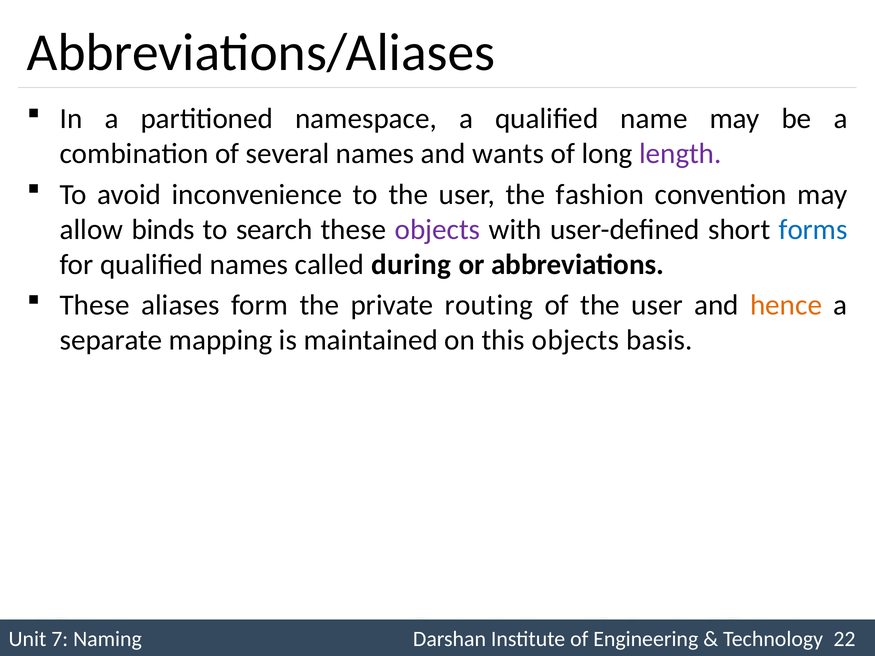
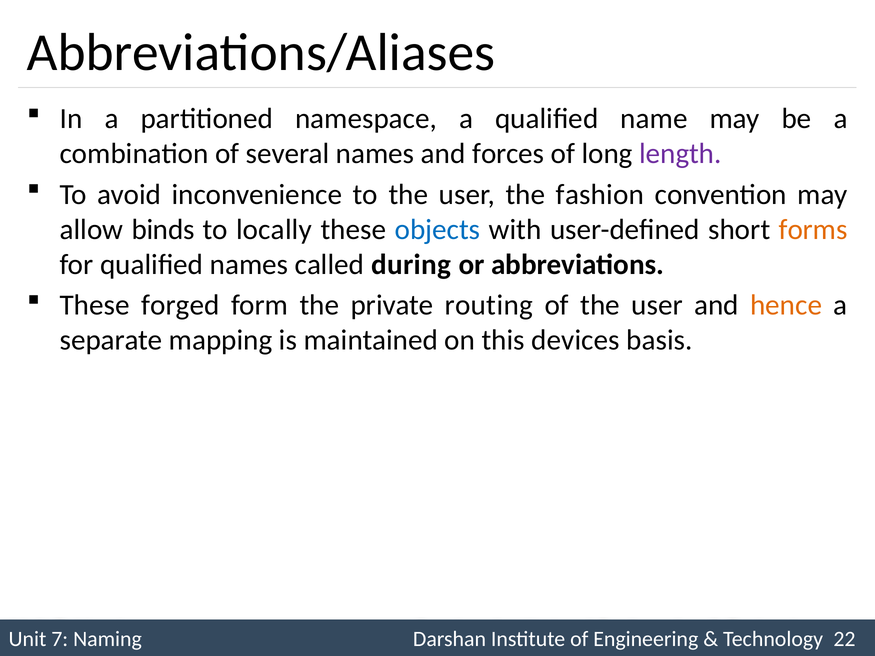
wants: wants -> forces (508, 154)
search: search -> locally (274, 230)
objects colour: purple -> blue (438, 230)
forms colour: blue -> orange (813, 230)
aliases: aliases -> forged (180, 305)
this objects: objects -> devices (576, 340)
